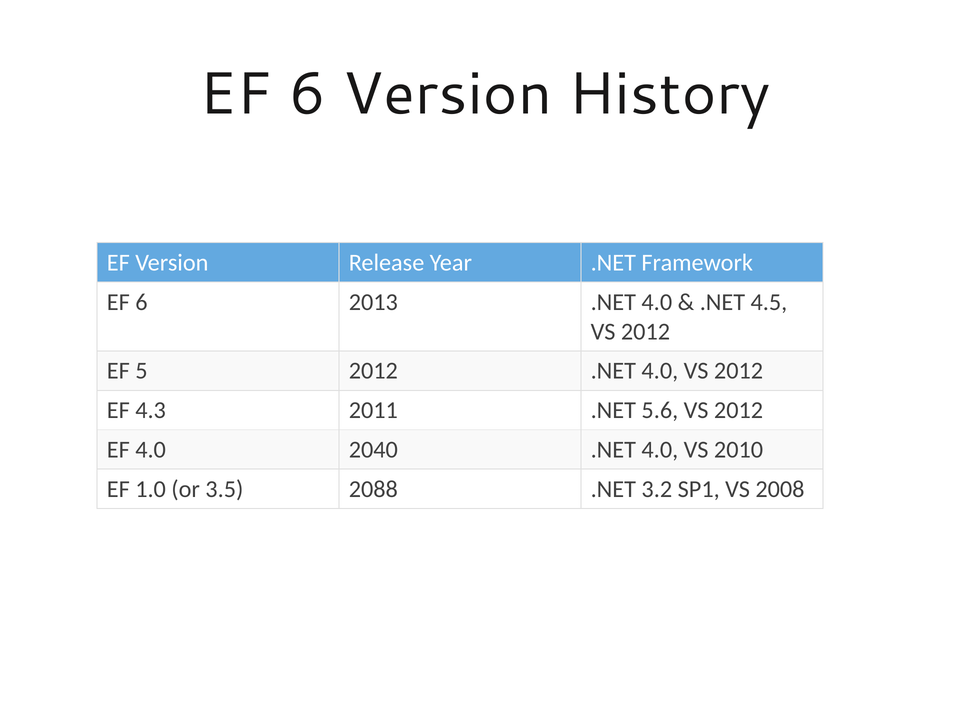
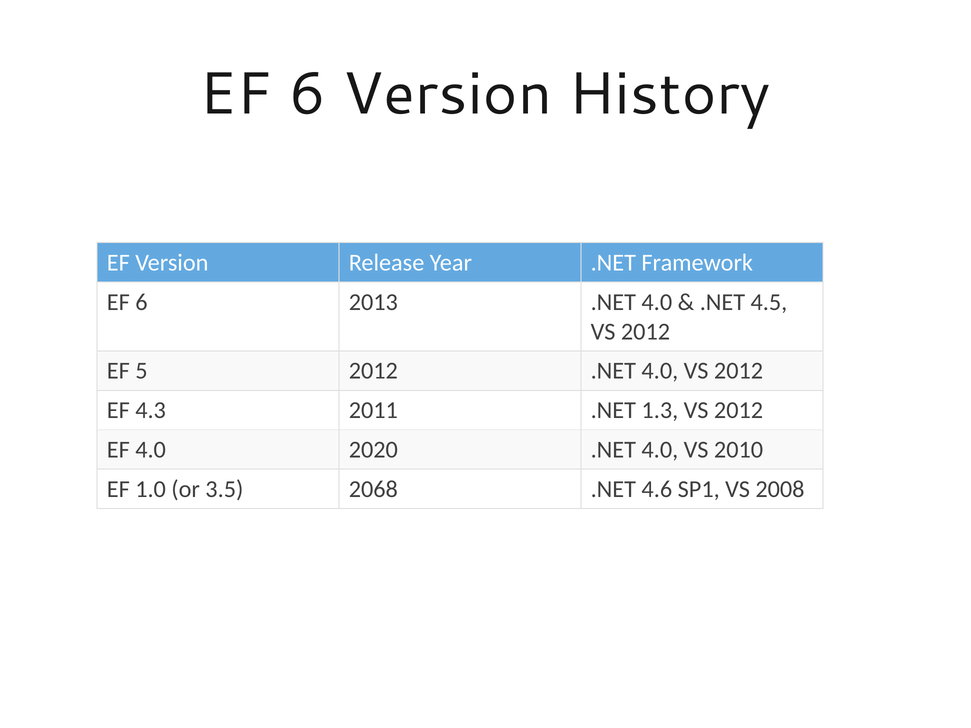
5.6: 5.6 -> 1.3 (660, 410)
2040: 2040 -> 2020 (373, 450)
2088: 2088 -> 2068 (373, 489)
3.2: 3.2 -> 4.6 (657, 489)
